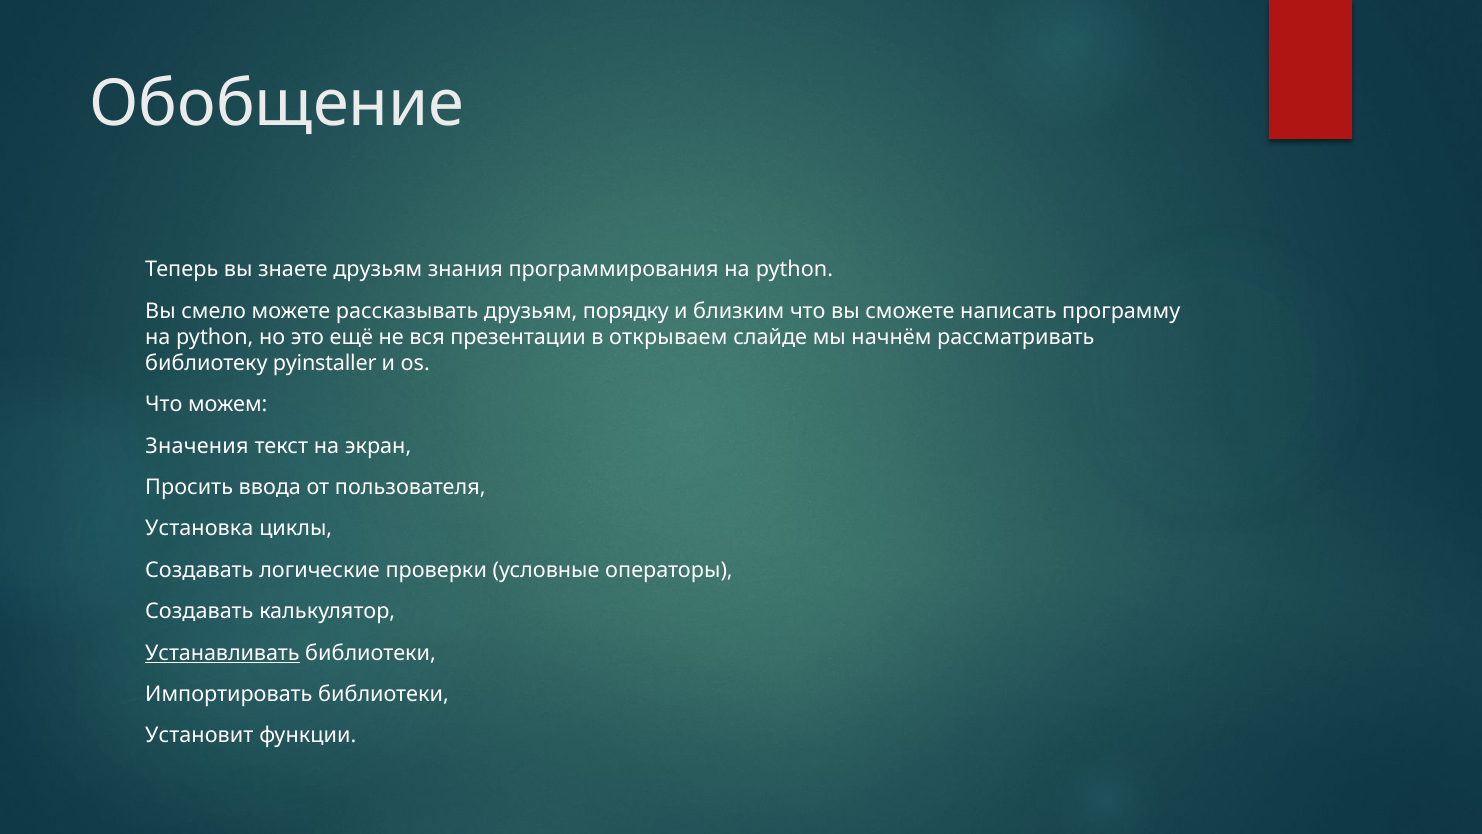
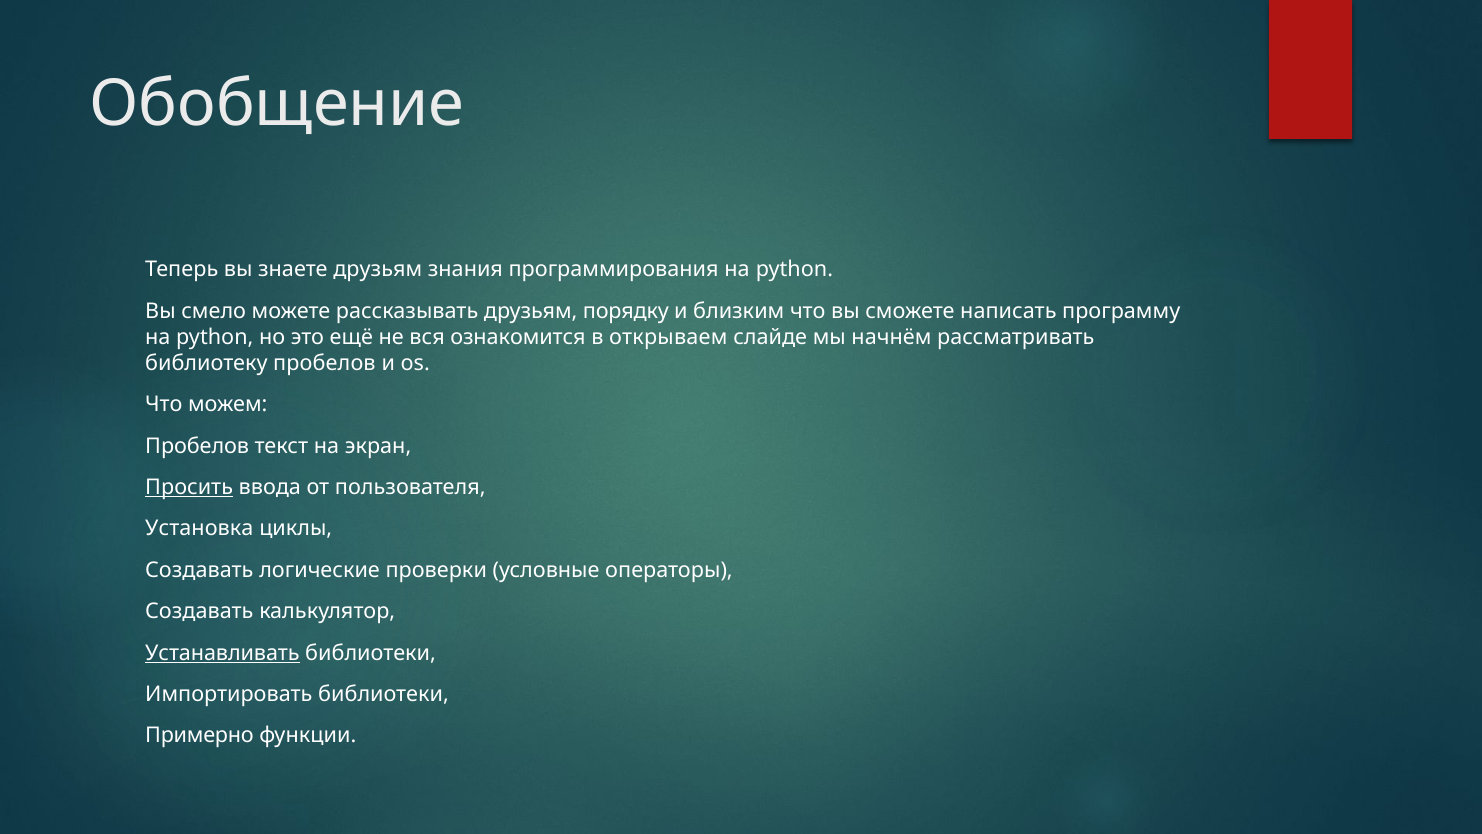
презентации: презентации -> ознакомится (518, 337)
библиотеку pyinstaller: pyinstaller -> пробелов (324, 363)
Значения: Значения -> Пробелов (197, 446)
Просить underline: none -> present (189, 487)
Установит: Установит -> Примерно (199, 735)
